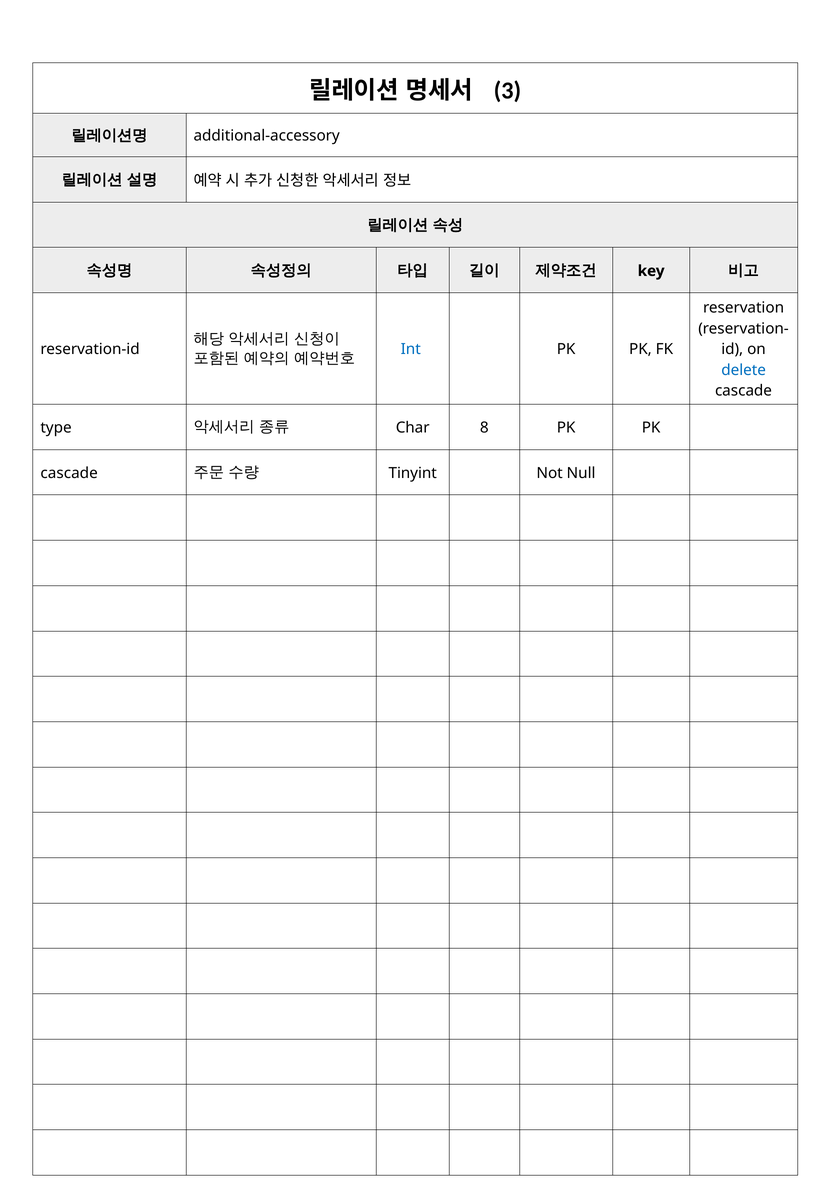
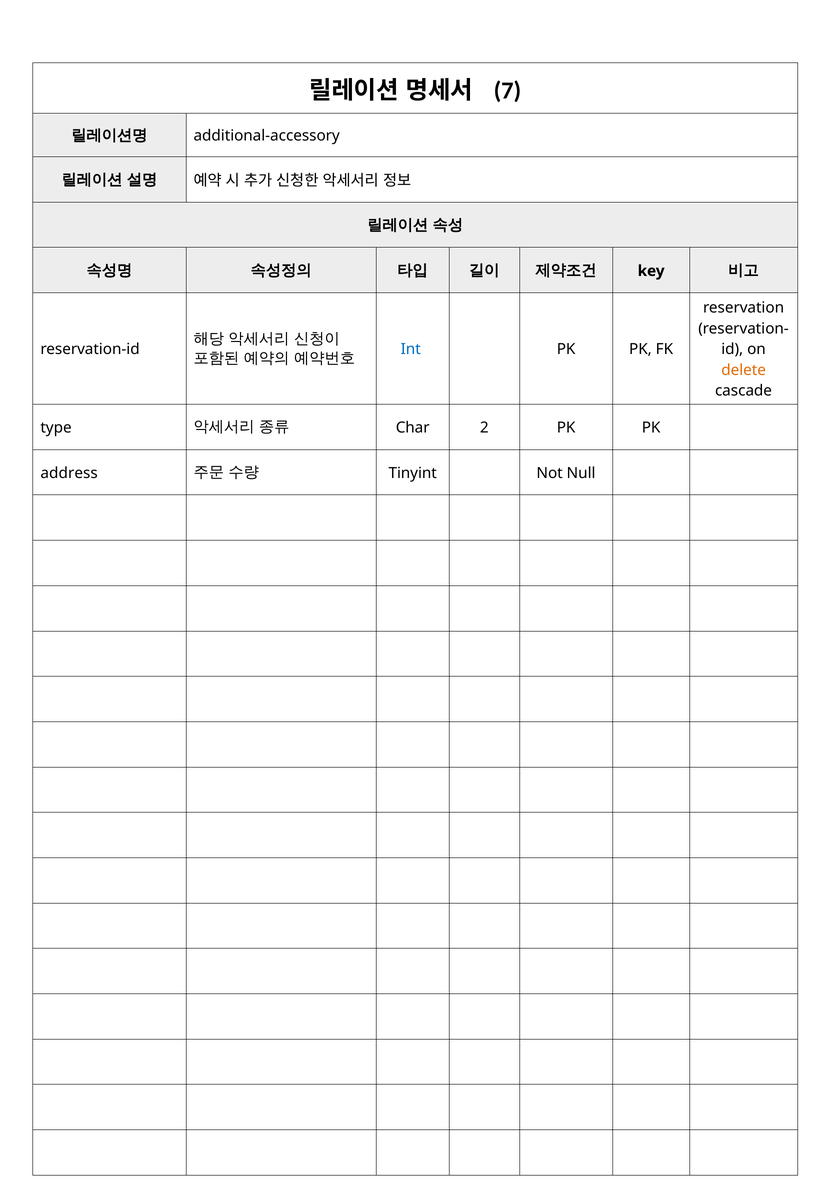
3: 3 -> 7 (507, 90)
delete colour: blue -> orange (744, 370)
8: 8 -> 2 (484, 428)
cascade: cascade -> address (69, 473)
